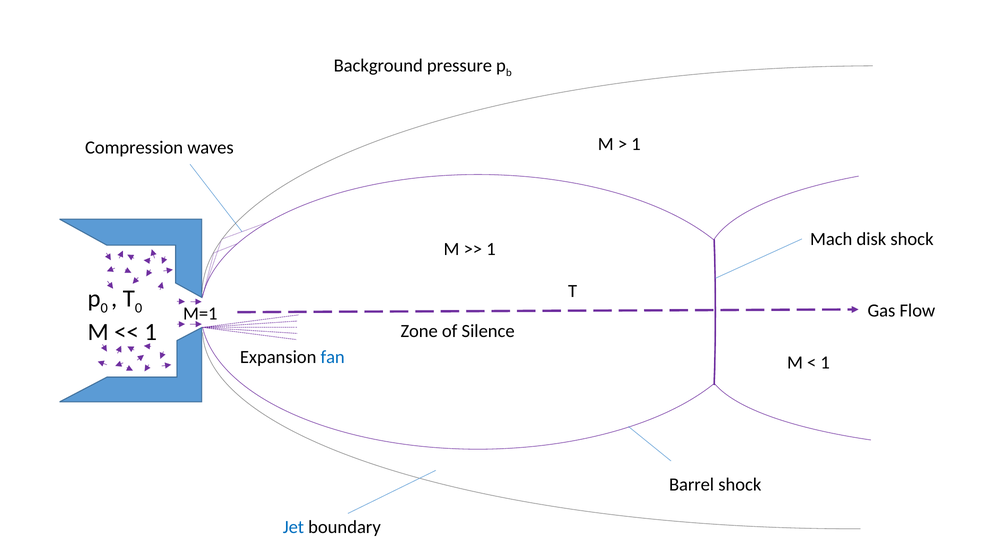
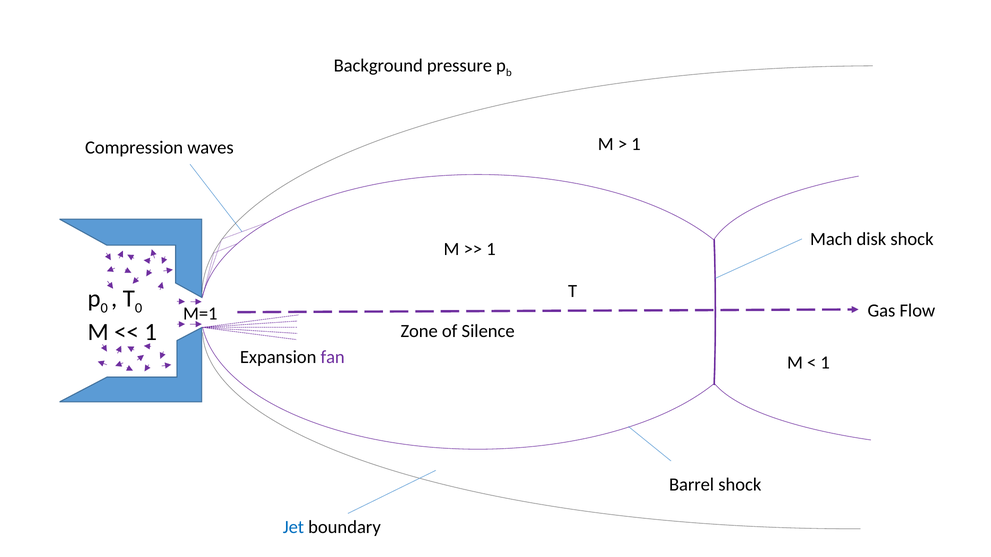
fan colour: blue -> purple (333, 357)
